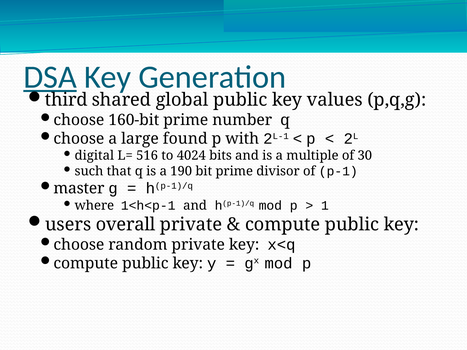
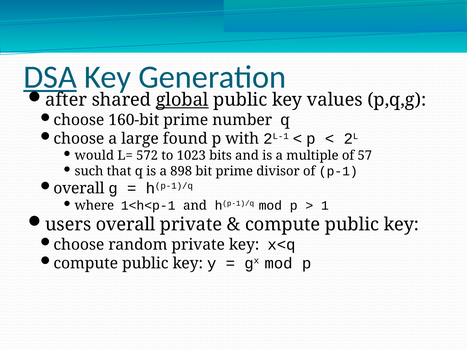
third: third -> after (66, 100)
global underline: none -> present (182, 100)
digital: digital -> would (94, 156)
516: 516 -> 572 (147, 156)
4024: 4024 -> 1023 (191, 156)
30: 30 -> 57 (365, 156)
190: 190 -> 898 (181, 171)
master: master -> overall (79, 189)
